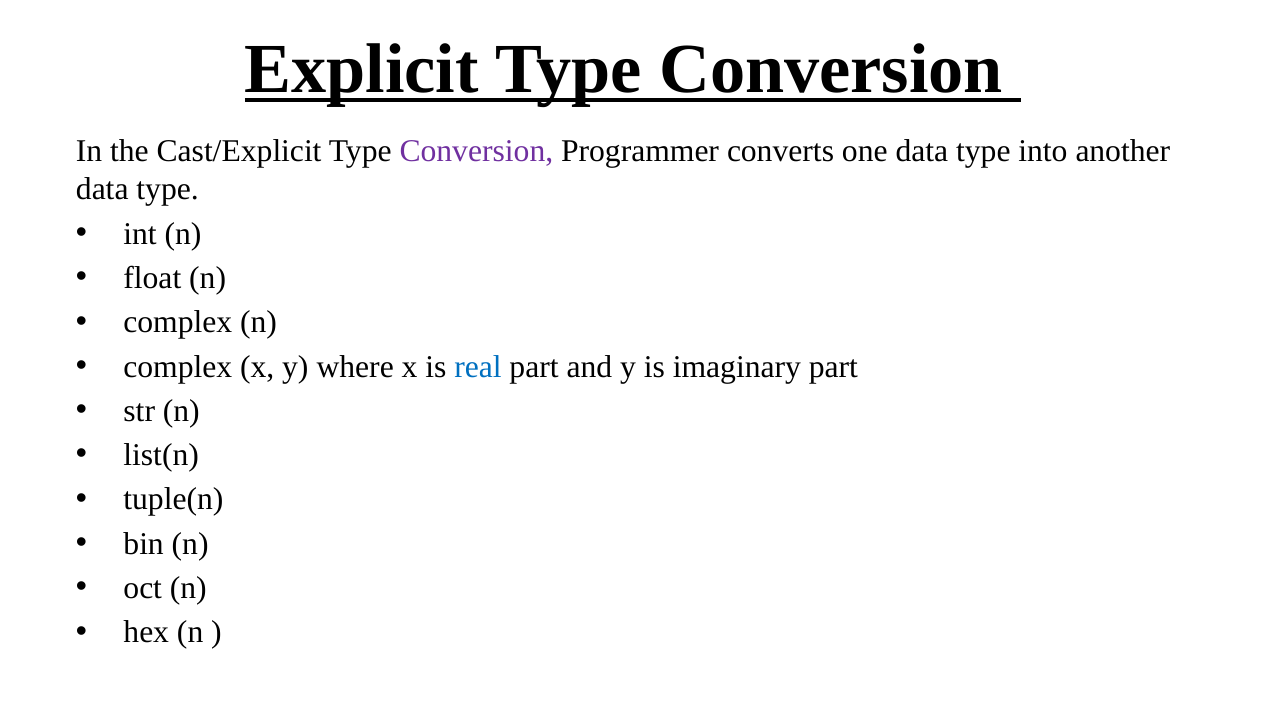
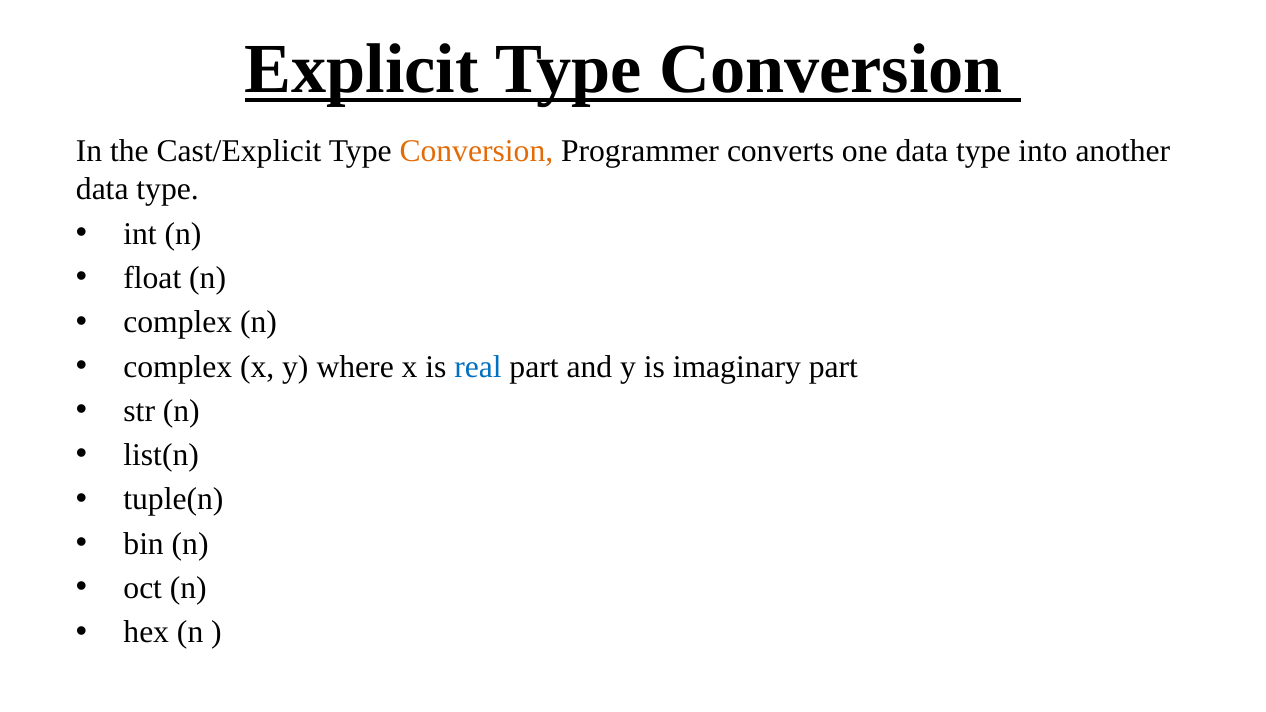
Conversion colour: purple -> orange (476, 151)
